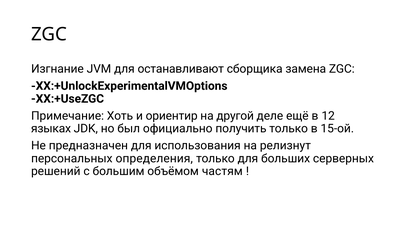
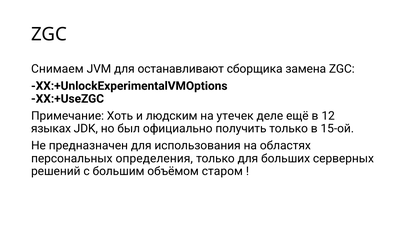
Изгнание: Изгнание -> Снимаем (57, 69)
ориентир: ориентир -> людским (172, 116)
другой: другой -> утечек (235, 116)
релизнут: релизнут -> областях (285, 146)
частям: частям -> старом (222, 172)
